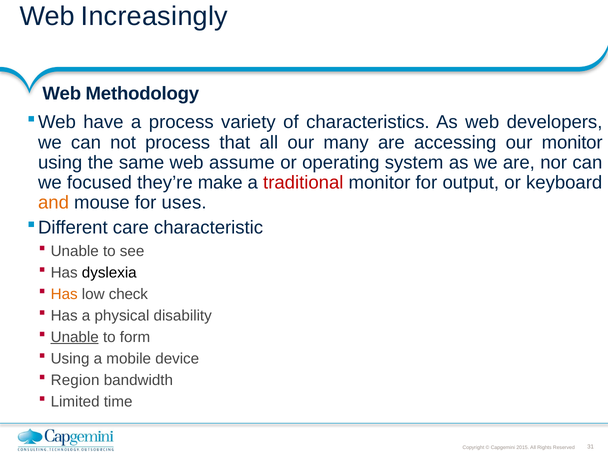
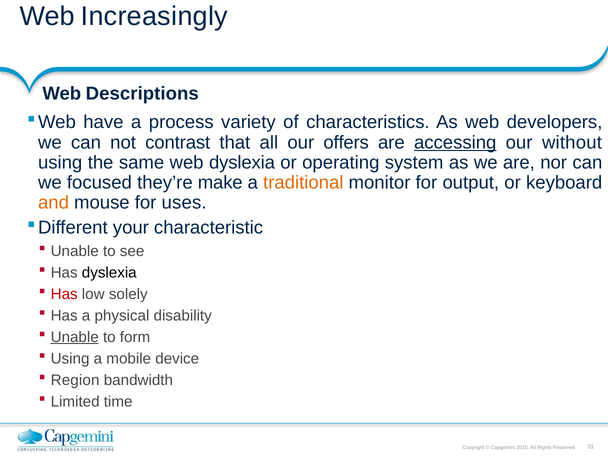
Methodology: Methodology -> Descriptions (142, 94)
not process: process -> contrast (178, 142)
many: many -> offers (346, 142)
accessing underline: none -> present (455, 142)
our monitor: monitor -> without (572, 142)
web assume: assume -> dyslexia (242, 162)
traditional colour: red -> orange (303, 182)
care: care -> your (131, 228)
Has colour: orange -> red (64, 294)
check: check -> solely (128, 294)
